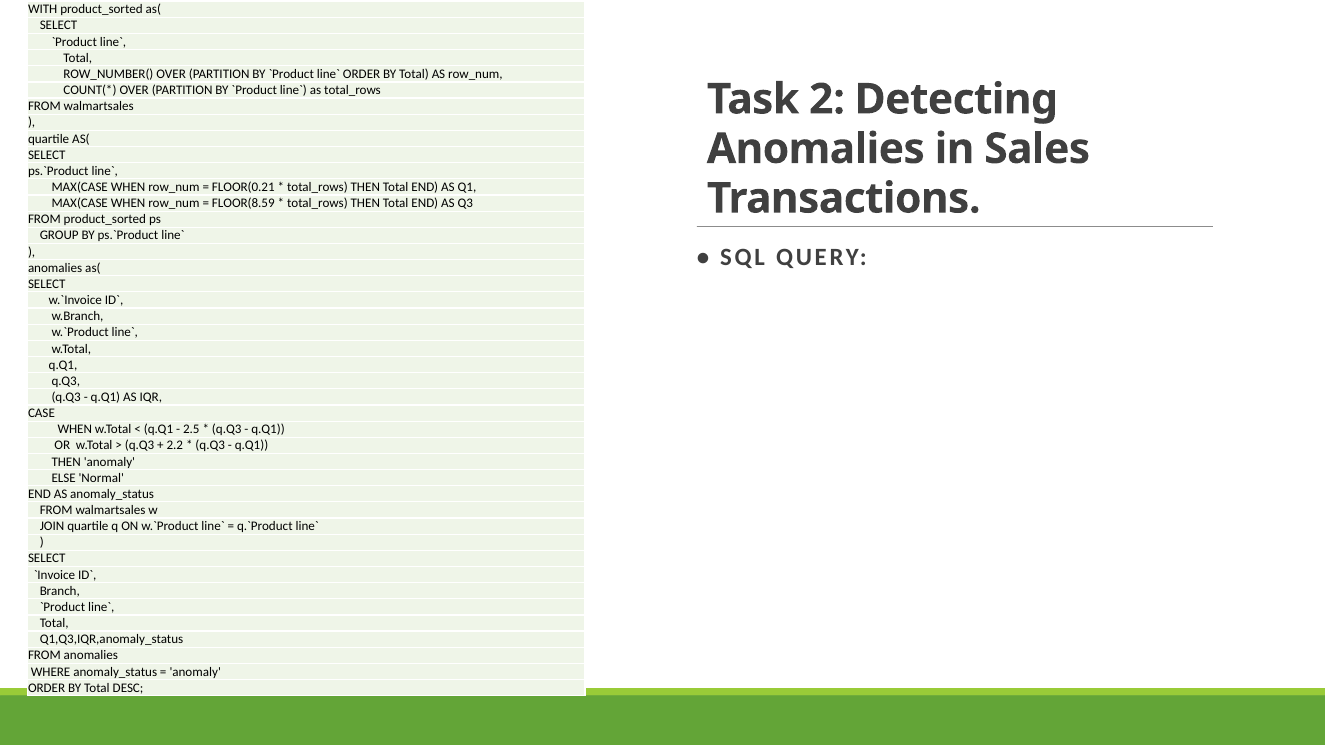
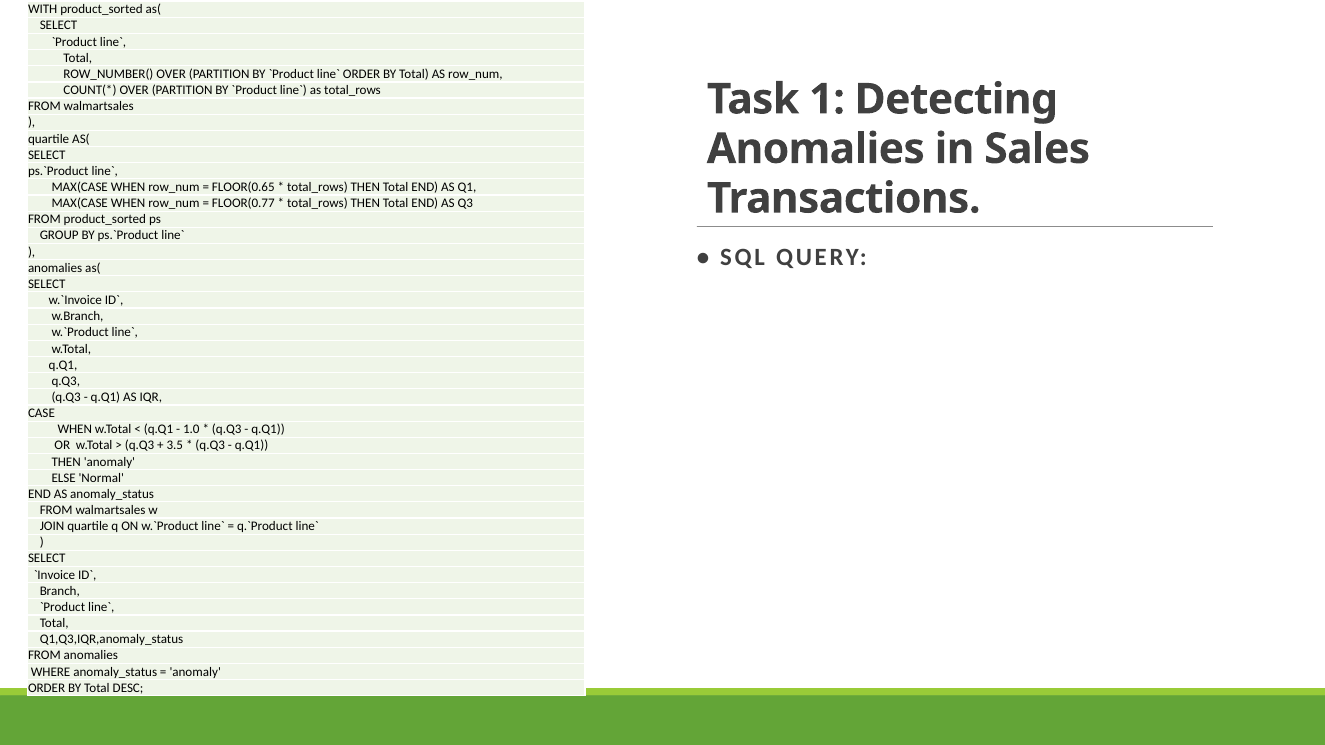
2: 2 -> 1 (827, 99)
FLOOR(0.21: FLOOR(0.21 -> FLOOR(0.65 (243, 187)
FLOOR(8.59: FLOOR(8.59 -> FLOOR(0.77 (243, 203)
2.5: 2.5 -> 1.0 (191, 430)
2.2: 2.2 -> 3.5 (175, 446)
